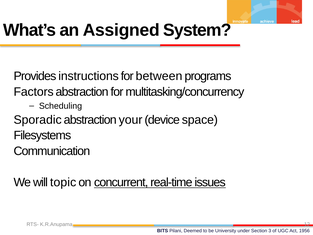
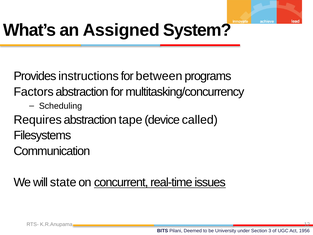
Sporadic: Sporadic -> Requires (38, 120)
your: your -> tape (131, 120)
space: space -> called (200, 120)
topic: topic -> state (63, 182)
